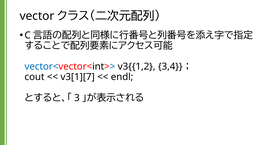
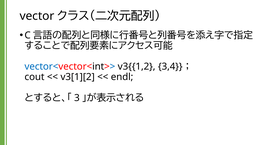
v3[1][7: v3[1][7 -> v3[1][2 (78, 77)
